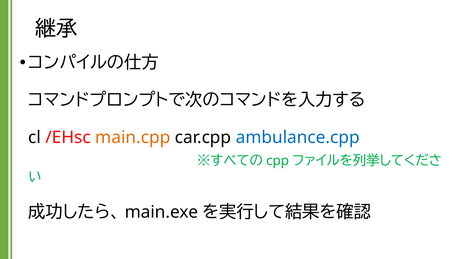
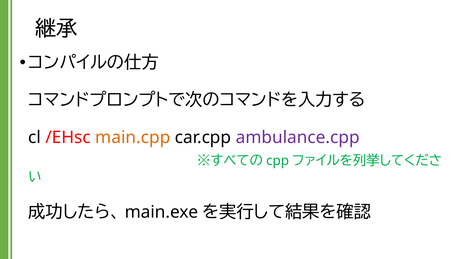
ambulance.cpp colour: blue -> purple (298, 137)
